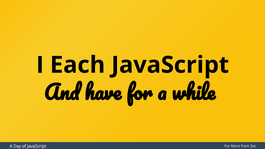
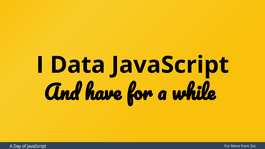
Each: Each -> Data (78, 65)
